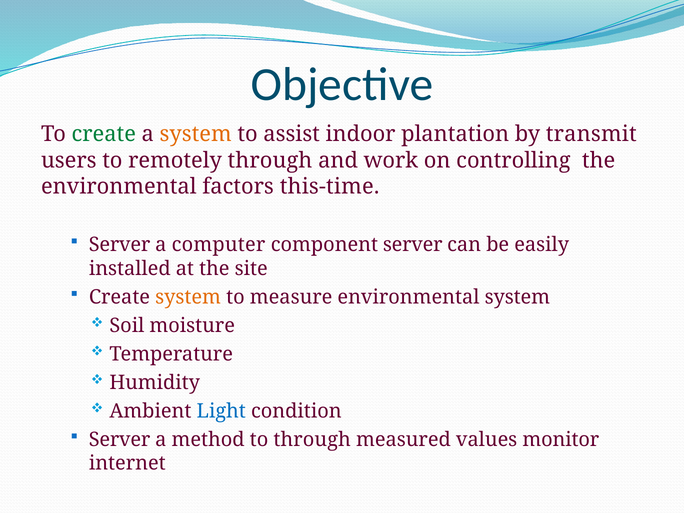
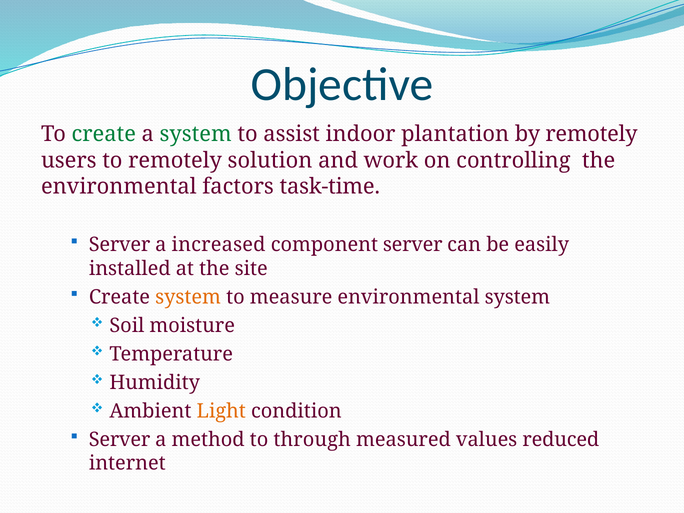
system colour: orange -> green (196, 134)
by transmit: transmit -> remotely (592, 134)
remotely through: through -> solution (270, 160)
this-time: this-time -> task-time (330, 187)
computer: computer -> increased (219, 245)
Light colour: blue -> orange (221, 411)
monitor: monitor -> reduced (561, 439)
